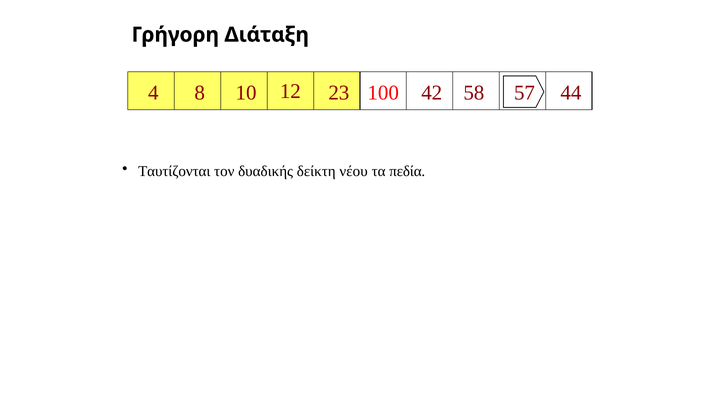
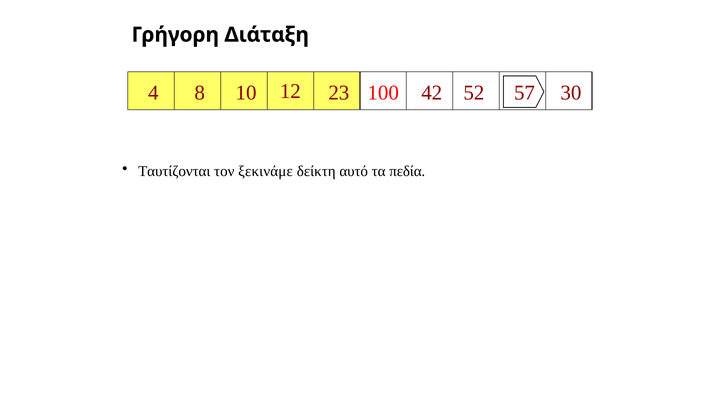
58: 58 -> 52 (474, 93)
44: 44 -> 30 (571, 93)
δυαδικής: δυαδικής -> ξεκινάμε (266, 171)
νέου: νέου -> αυτό (354, 171)
